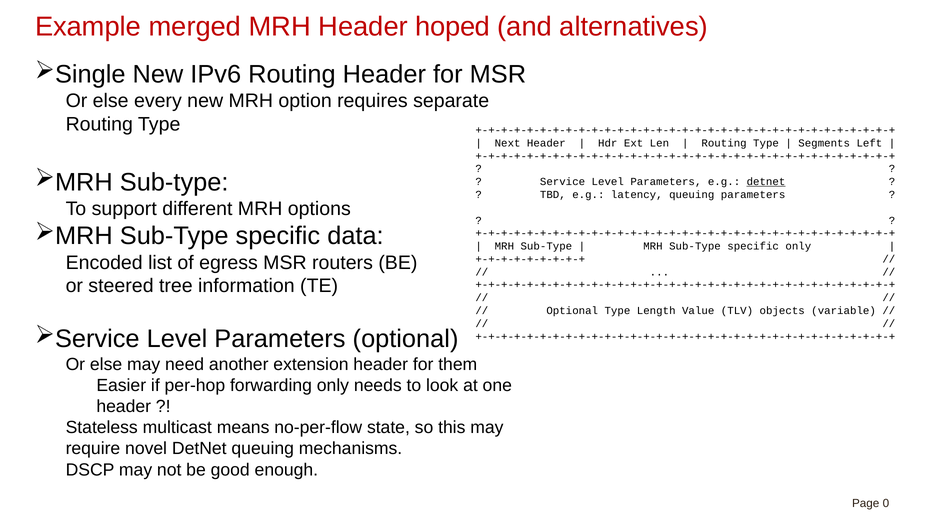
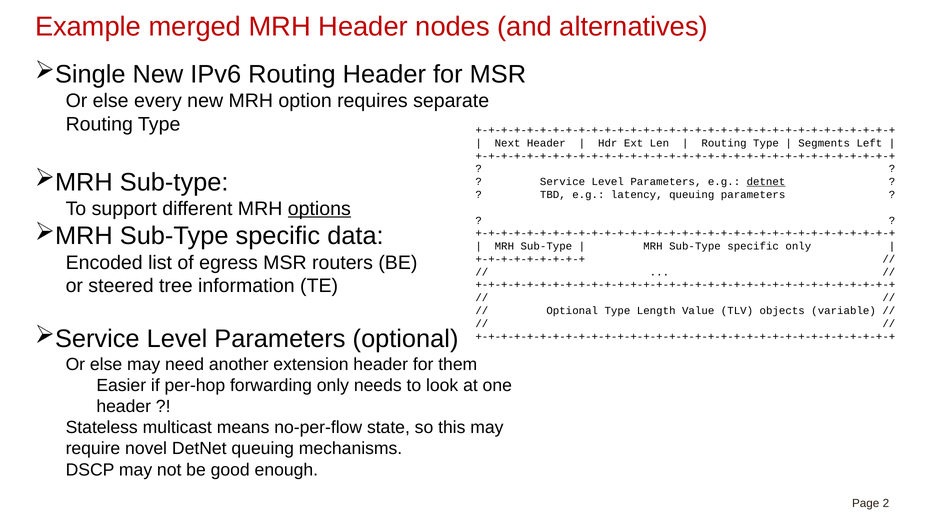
hoped: hoped -> nodes (453, 27)
options underline: none -> present (319, 209)
0: 0 -> 2 (886, 503)
